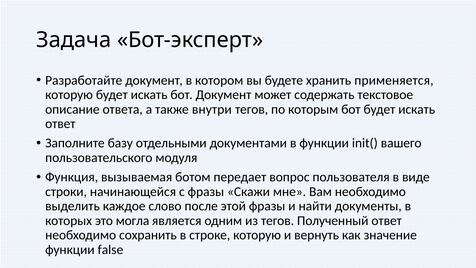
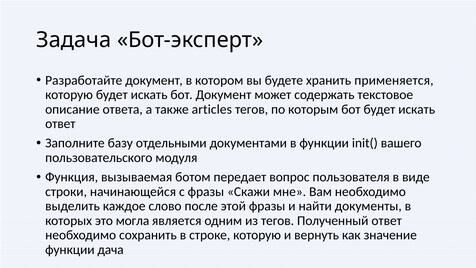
внутри: внутри -> articles (212, 109)
false: false -> дача (111, 249)
